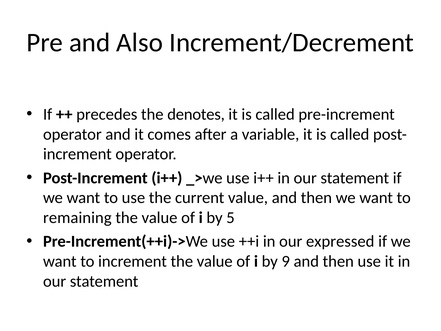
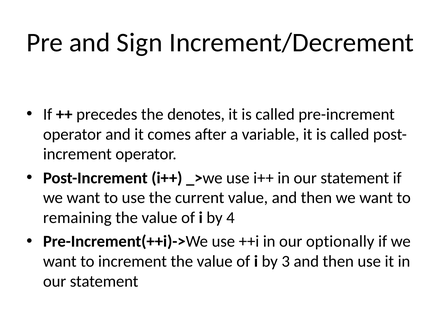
Also: Also -> Sign (140, 43)
5: 5 -> 4 (231, 217)
expressed: expressed -> optionally (340, 241)
9: 9 -> 3 (286, 261)
